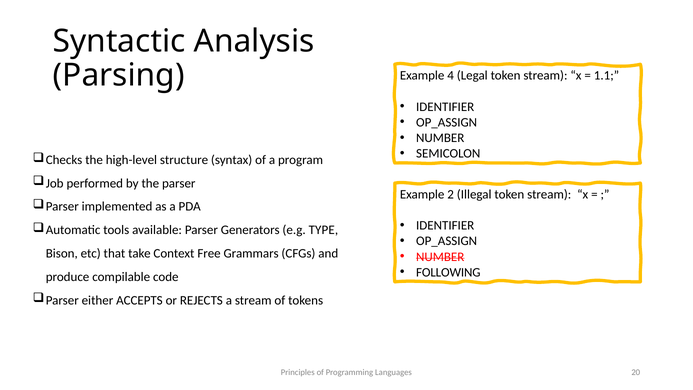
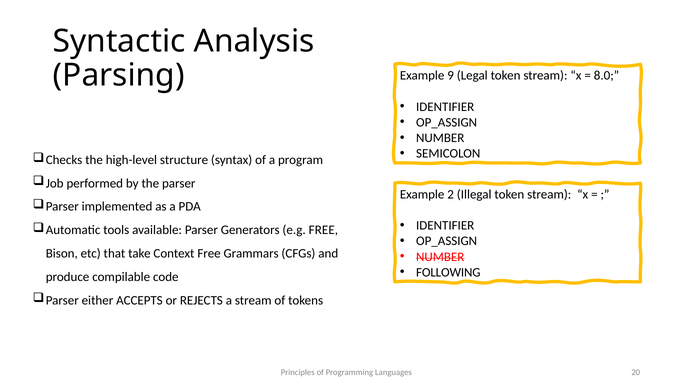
4: 4 -> 9 (451, 75)
1.1: 1.1 -> 8.0 (606, 75)
e.g TYPE: TYPE -> FREE (323, 230)
